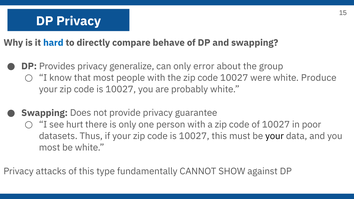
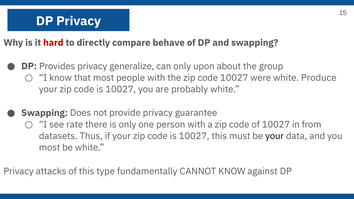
hard colour: blue -> red (53, 43)
error: error -> upon (204, 66)
hurt: hurt -> rate (75, 125)
poor: poor -> from (312, 125)
CANNOT SHOW: SHOW -> KNOW (232, 171)
